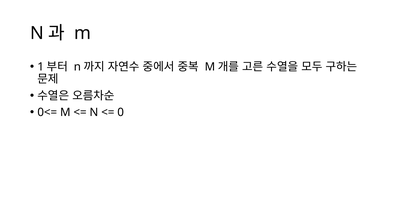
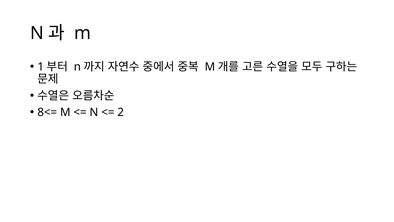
0<=: 0<= -> 8<= (47, 112)
0: 0 -> 2 (121, 112)
